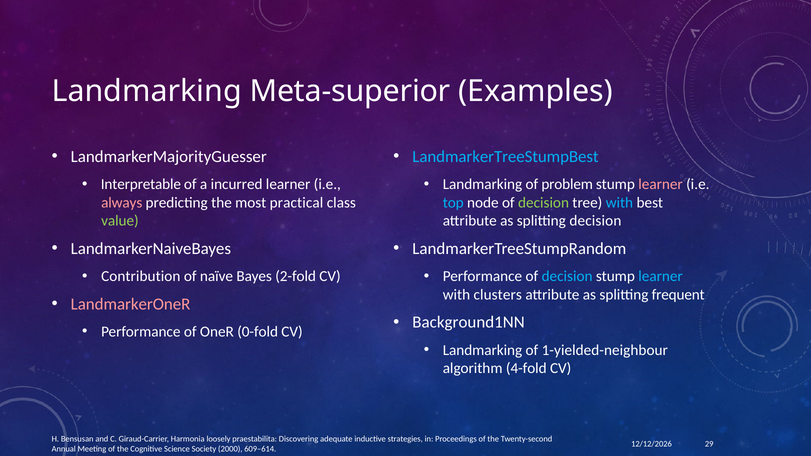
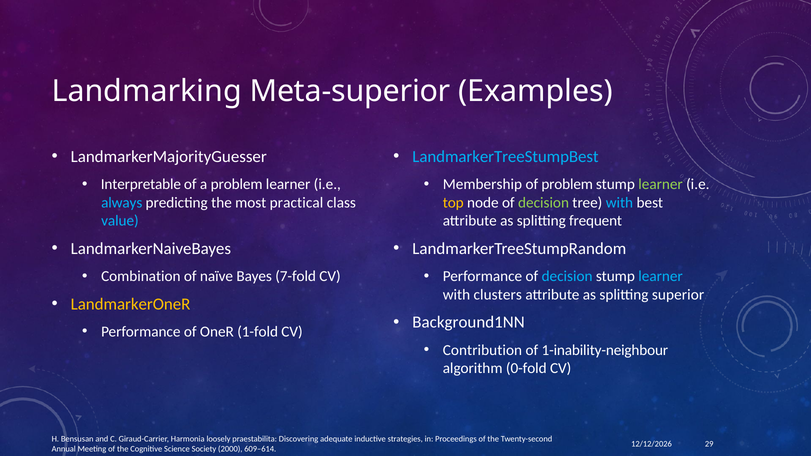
a incurred: incurred -> problem (237, 184)
Landmarking: Landmarking -> Membership (482, 184)
learner colour: pink -> light green (661, 184)
always colour: pink -> light blue (122, 203)
top colour: light blue -> yellow (453, 203)
value colour: light green -> light blue (120, 221)
splitting decision: decision -> frequent (596, 221)
Contribution: Contribution -> Combination (141, 276)
2-fold: 2-fold -> 7-fold (296, 276)
frequent: frequent -> superior (678, 295)
LandmarkerOneR colour: pink -> yellow (131, 304)
0-fold: 0-fold -> 1-fold (258, 332)
Landmarking: Landmarking -> Contribution (482, 350)
1-yielded-neighbour: 1-yielded-neighbour -> 1-inability-neighbour (605, 350)
4-fold: 4-fold -> 0-fold (526, 368)
